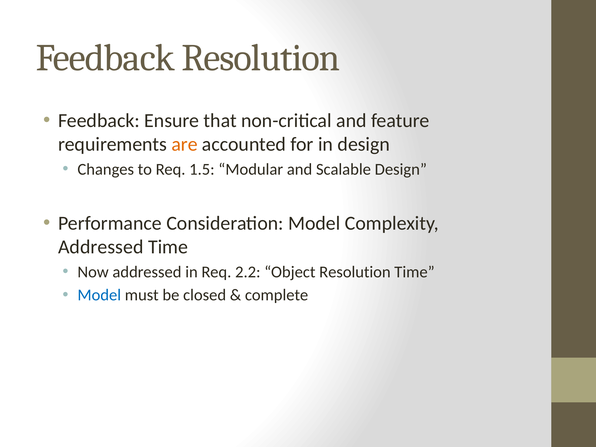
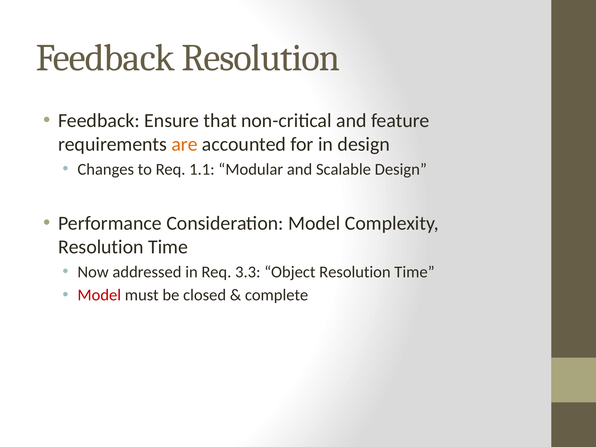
1.5: 1.5 -> 1.1 (202, 169)
Addressed: Addressed -> Resolution (101, 247)
2.2: 2.2 -> 3.3 (248, 272)
Model colour: blue -> red (99, 295)
